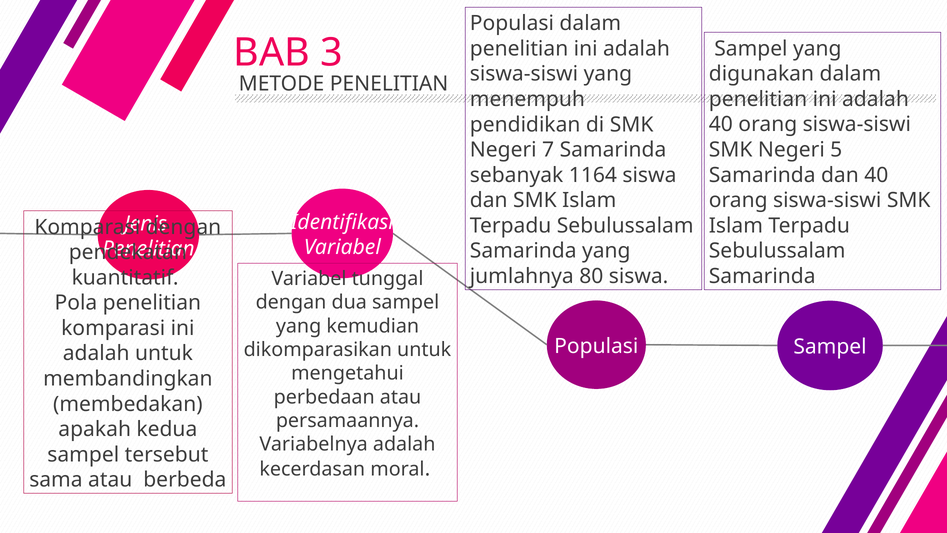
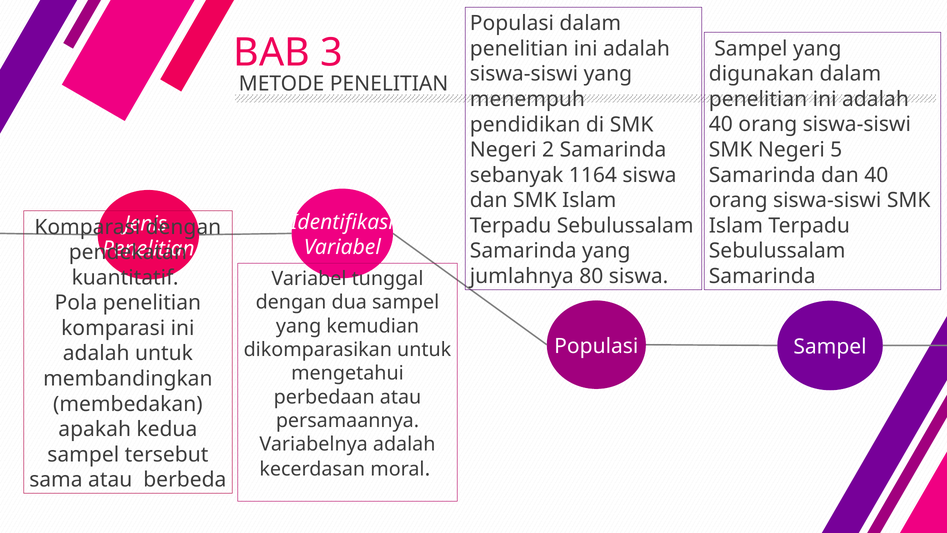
7: 7 -> 2 (548, 150)
